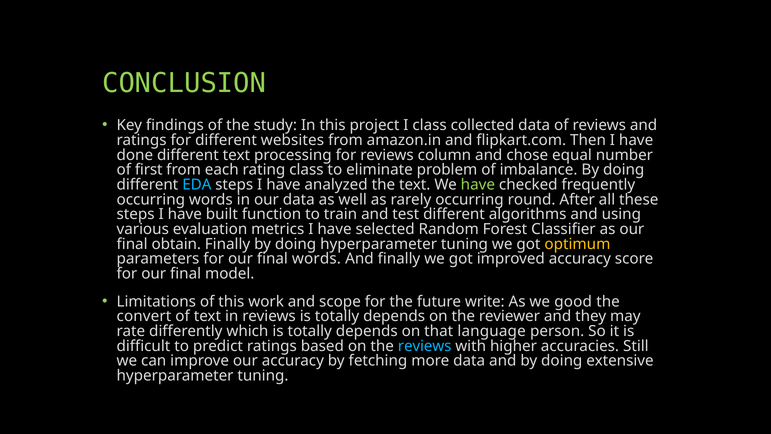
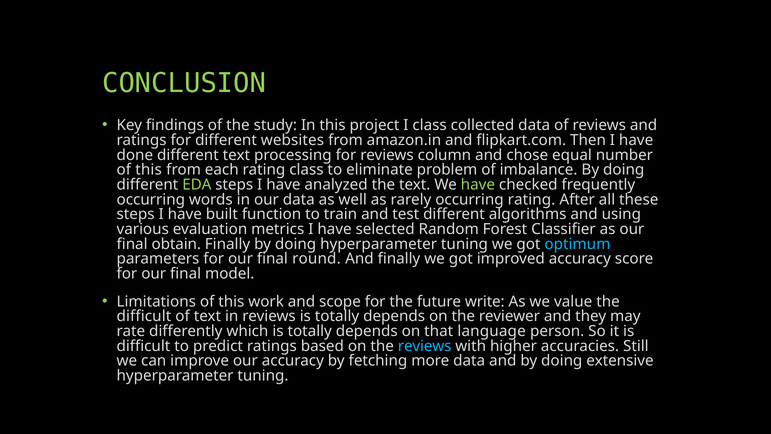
first: first -> this (149, 170)
EDA colour: light blue -> light green (197, 185)
occurring round: round -> rating (532, 199)
optimum colour: yellow -> light blue (577, 244)
final words: words -> round (316, 259)
good: good -> value (573, 301)
convert: convert -> difficult (144, 316)
